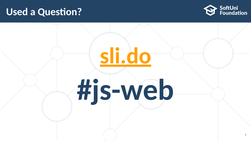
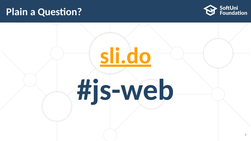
Used: Used -> Plain (17, 12)
